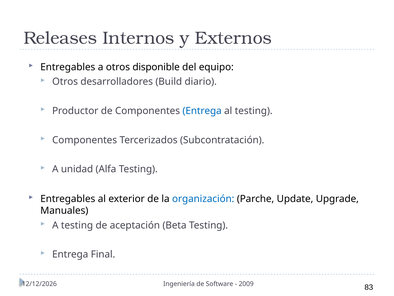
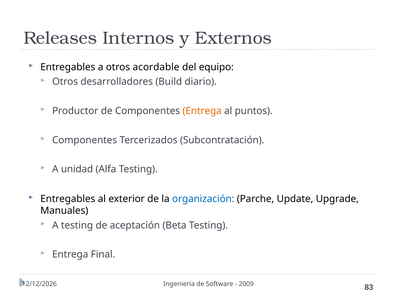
disponible: disponible -> acordable (156, 67)
Entrega colour: blue -> orange (202, 111)
al testing: testing -> puntos (254, 111)
